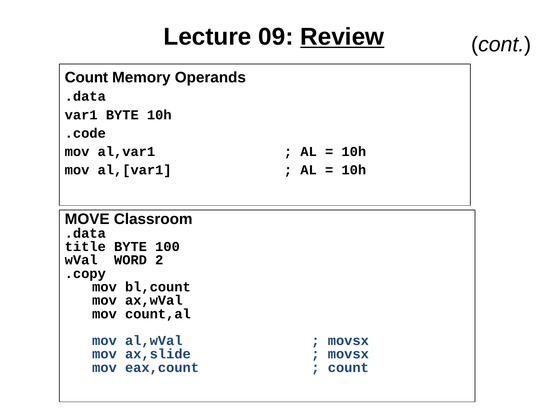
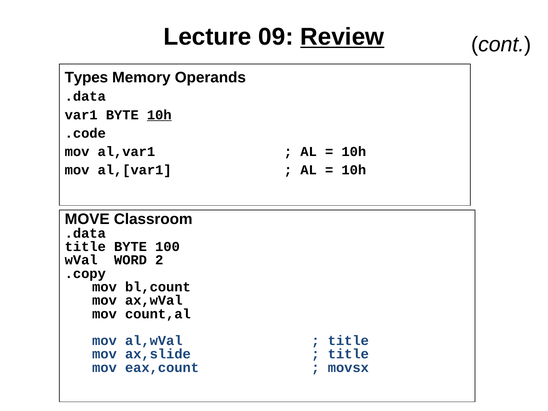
Count: Count -> Types (86, 77)
10h underline: none -> present (159, 115)
movsx: movsx -> title (348, 341)
movsx: movsx -> title (348, 354)
count: count -> movsx (348, 368)
